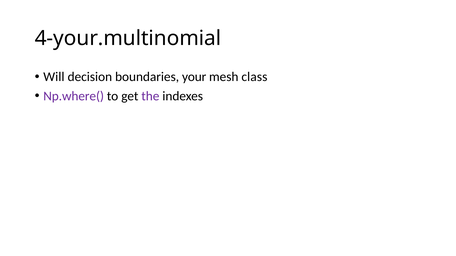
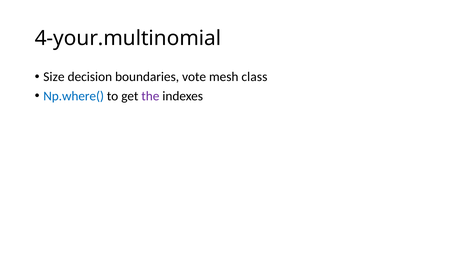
Will: Will -> Size (54, 77)
your: your -> vote (194, 77)
Np.where( colour: purple -> blue (74, 96)
